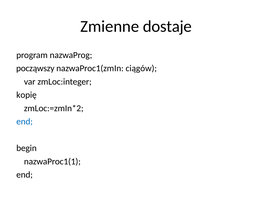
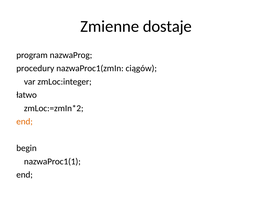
począwszy: począwszy -> procedury (35, 68)
kopię: kopię -> łatwo (27, 95)
end colour: blue -> orange (25, 122)
